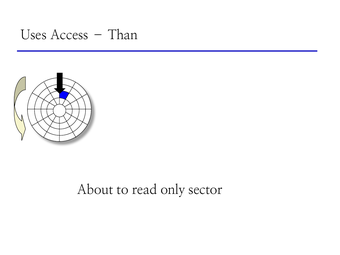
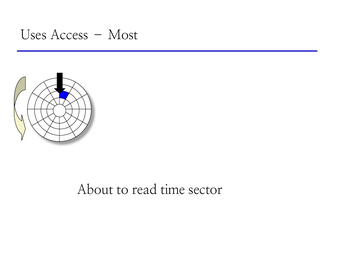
Than: Than -> Most (123, 35)
only: only -> time (173, 190)
